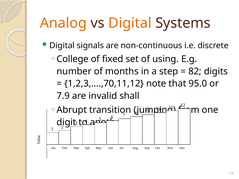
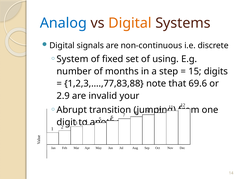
Analog colour: orange -> blue (63, 23)
College: College -> System (73, 59)
82: 82 -> 15 (195, 71)
1,2,3,….,70,11,12: 1,2,3,….,70,11,12 -> 1,2,3,….,77,83,88 (104, 84)
95.0: 95.0 -> 69.6 (198, 84)
7.9: 7.9 -> 2.9 (63, 96)
shall: shall -> your (130, 96)
